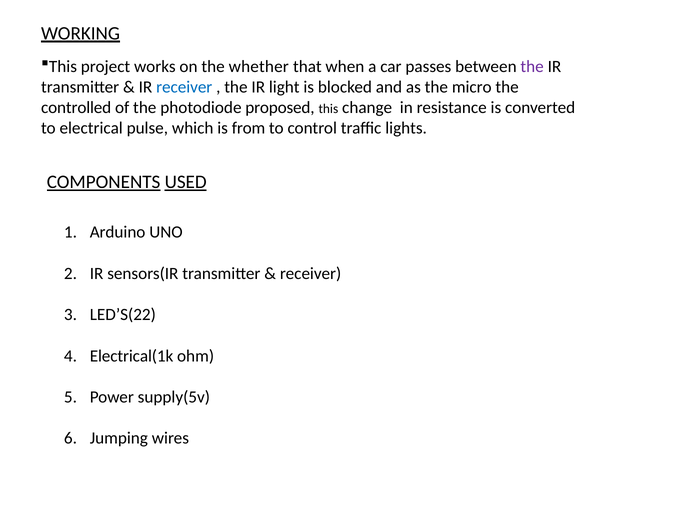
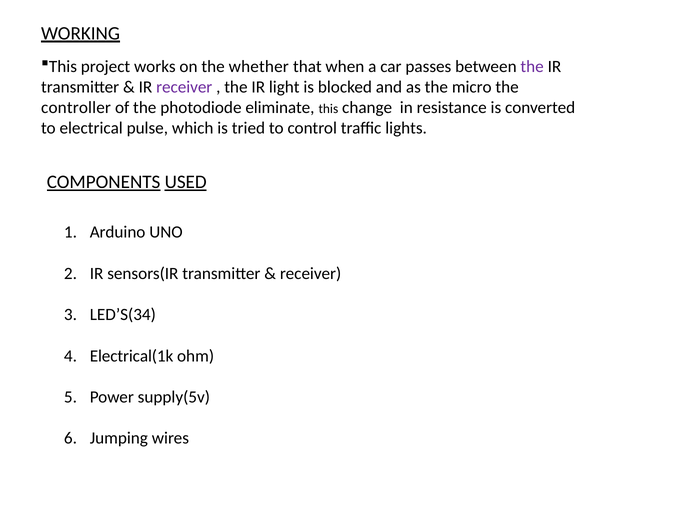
receiver colour: blue -> purple (184, 87)
controlled: controlled -> controller (76, 108)
proposed: proposed -> eliminate (280, 108)
from: from -> tried (248, 128)
LED’S(22: LED’S(22 -> LED’S(34 (123, 315)
